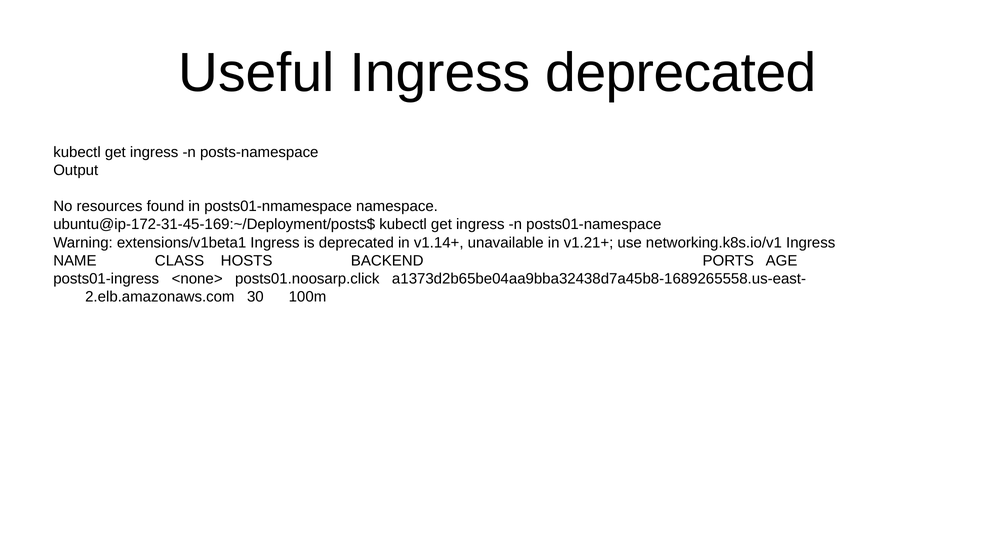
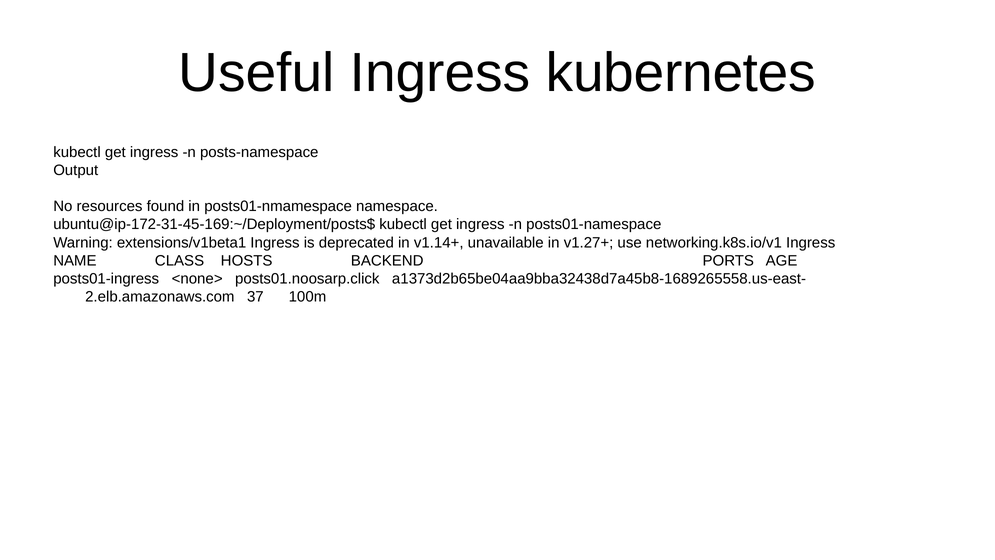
Ingress deprecated: deprecated -> kubernetes (681, 73)
v1.21+: v1.21+ -> v1.27+ (589, 242)
30: 30 -> 37 (255, 297)
